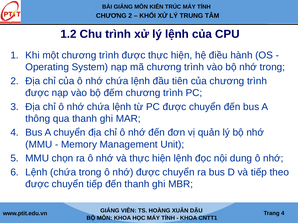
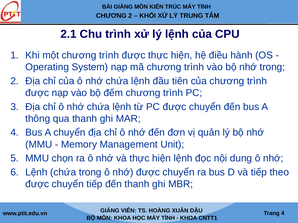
1.2: 1.2 -> 2.1 (68, 34)
